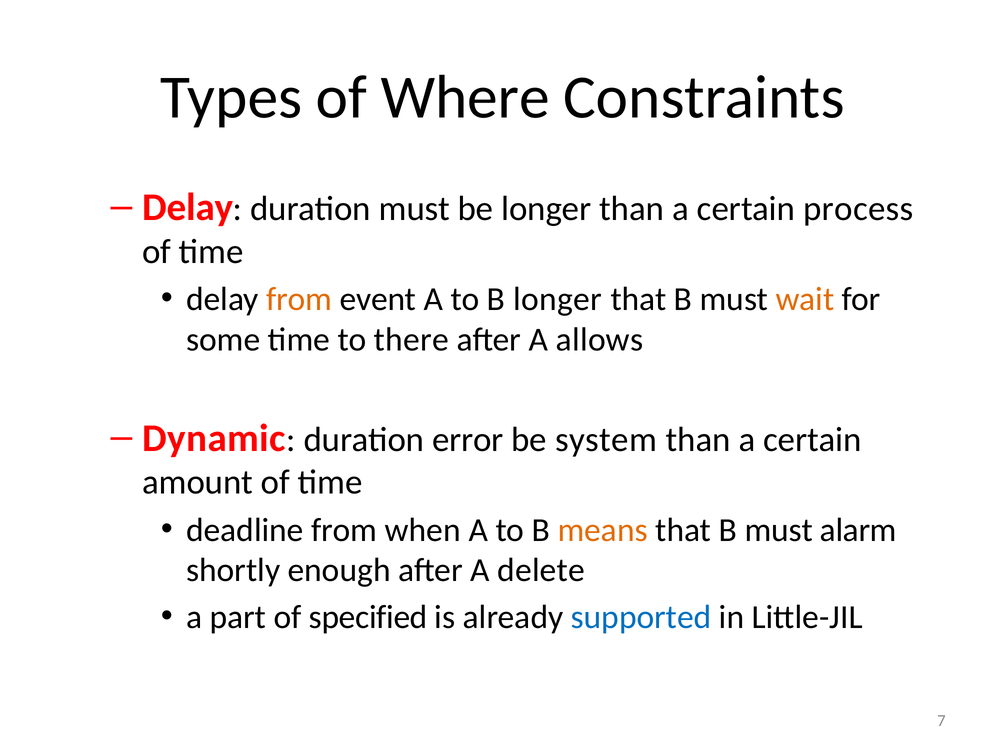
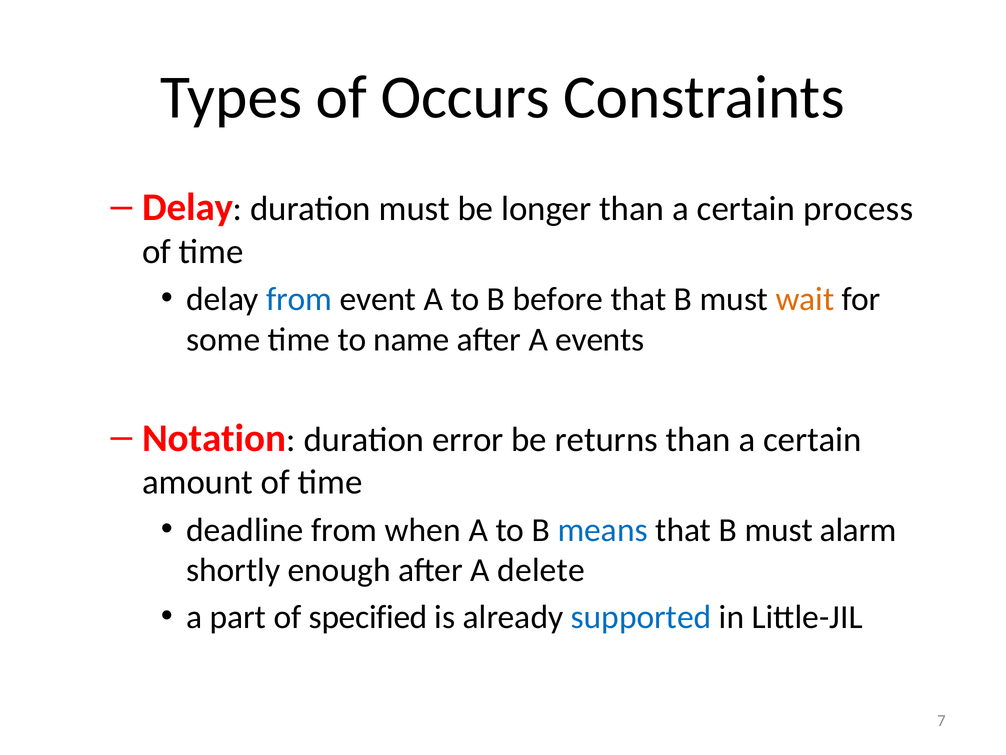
Where: Where -> Occurs (465, 97)
from colour: orange -> blue (299, 299)
B longer: longer -> before (558, 299)
there: there -> name (412, 339)
allows: allows -> events (600, 339)
Dynamic: Dynamic -> Notation (214, 438)
system: system -> returns (606, 439)
means colour: orange -> blue (603, 530)
